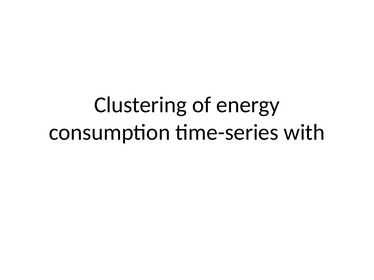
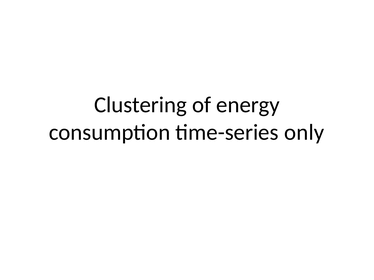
with: with -> only (304, 133)
